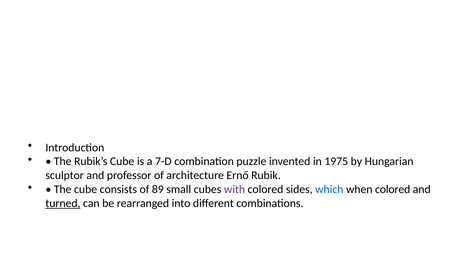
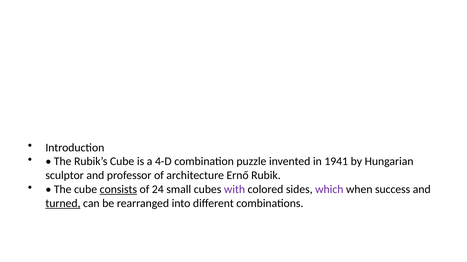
7-D: 7-D -> 4-D (163, 162)
1975: 1975 -> 1941 (336, 162)
consists underline: none -> present (118, 190)
89: 89 -> 24 (158, 190)
which colour: blue -> purple (329, 190)
when colored: colored -> success (393, 190)
